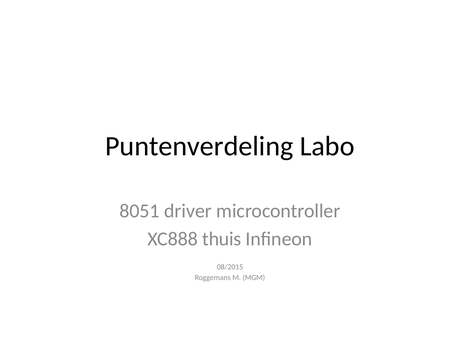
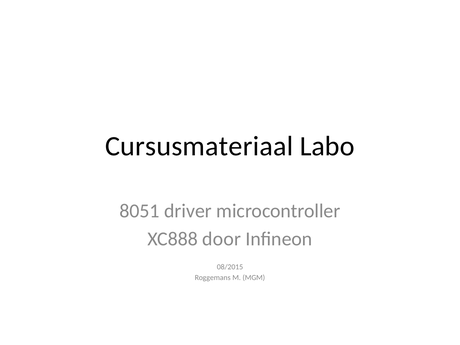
Puntenverdeling: Puntenverdeling -> Cursusmateriaal (199, 146)
thuis: thuis -> door (222, 239)
